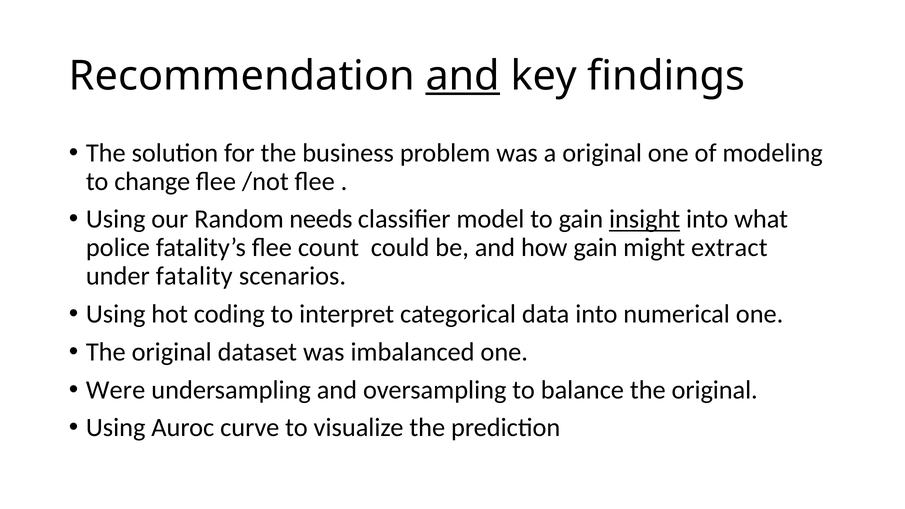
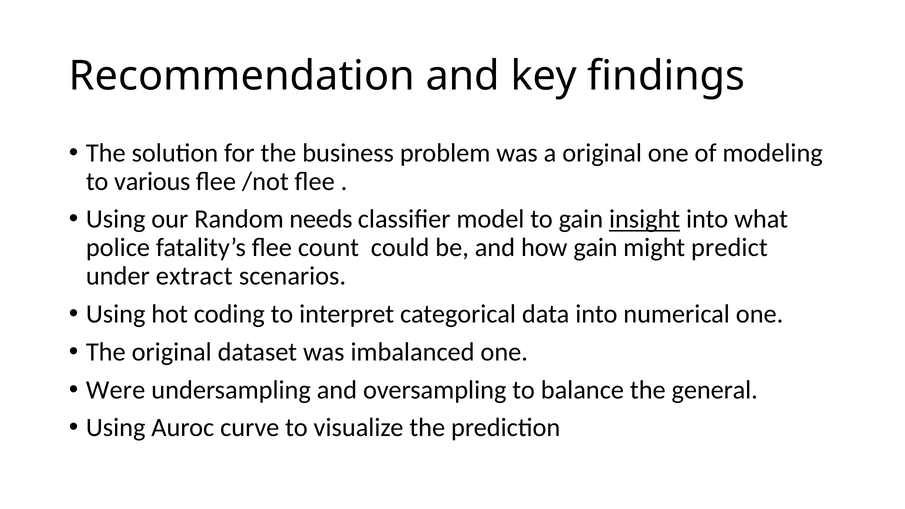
and underline: present -> none (463, 76)
change: change -> various (152, 181)
extract: extract -> predict (729, 248)
fatality: fatality -> extract (194, 276)
balance the original: original -> general (715, 390)
